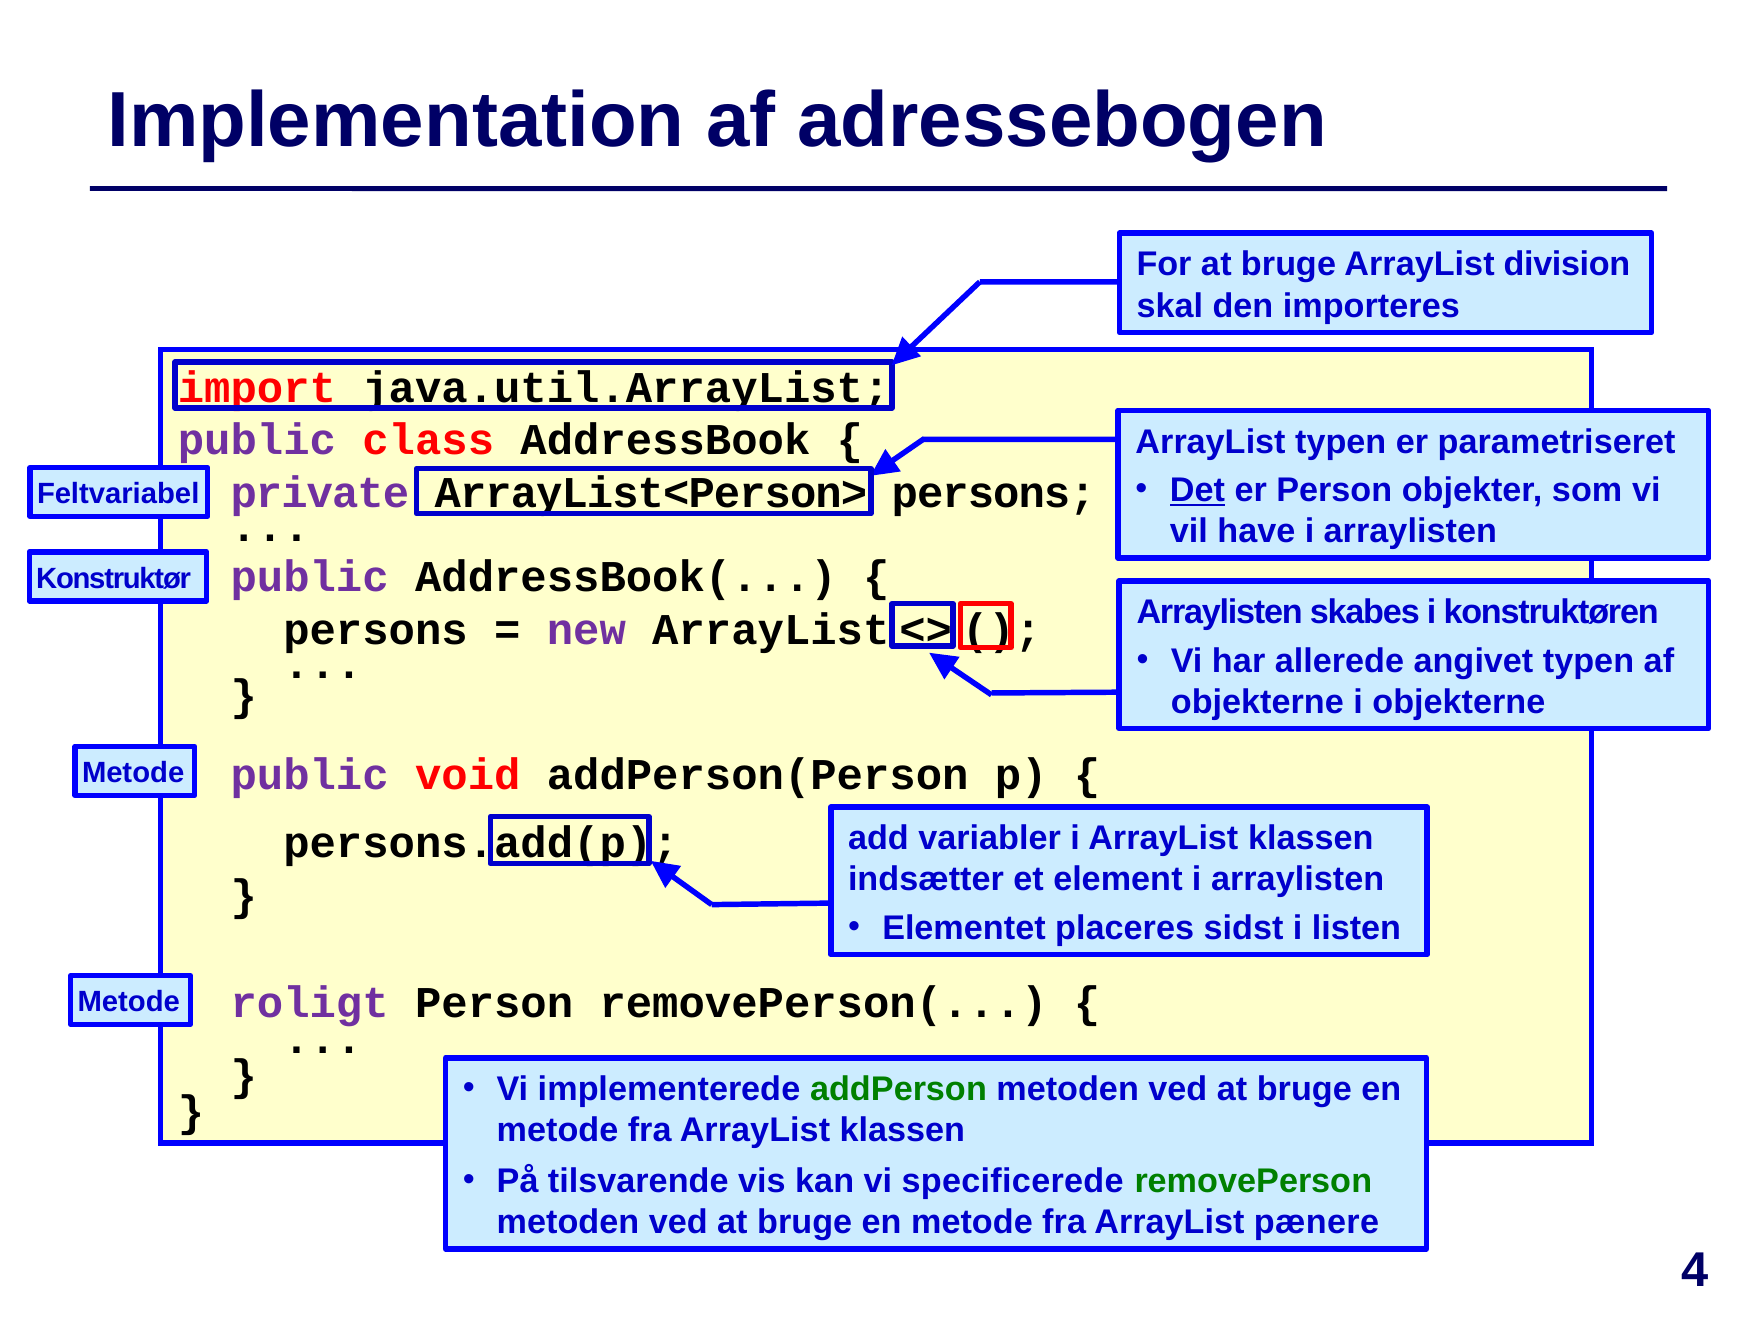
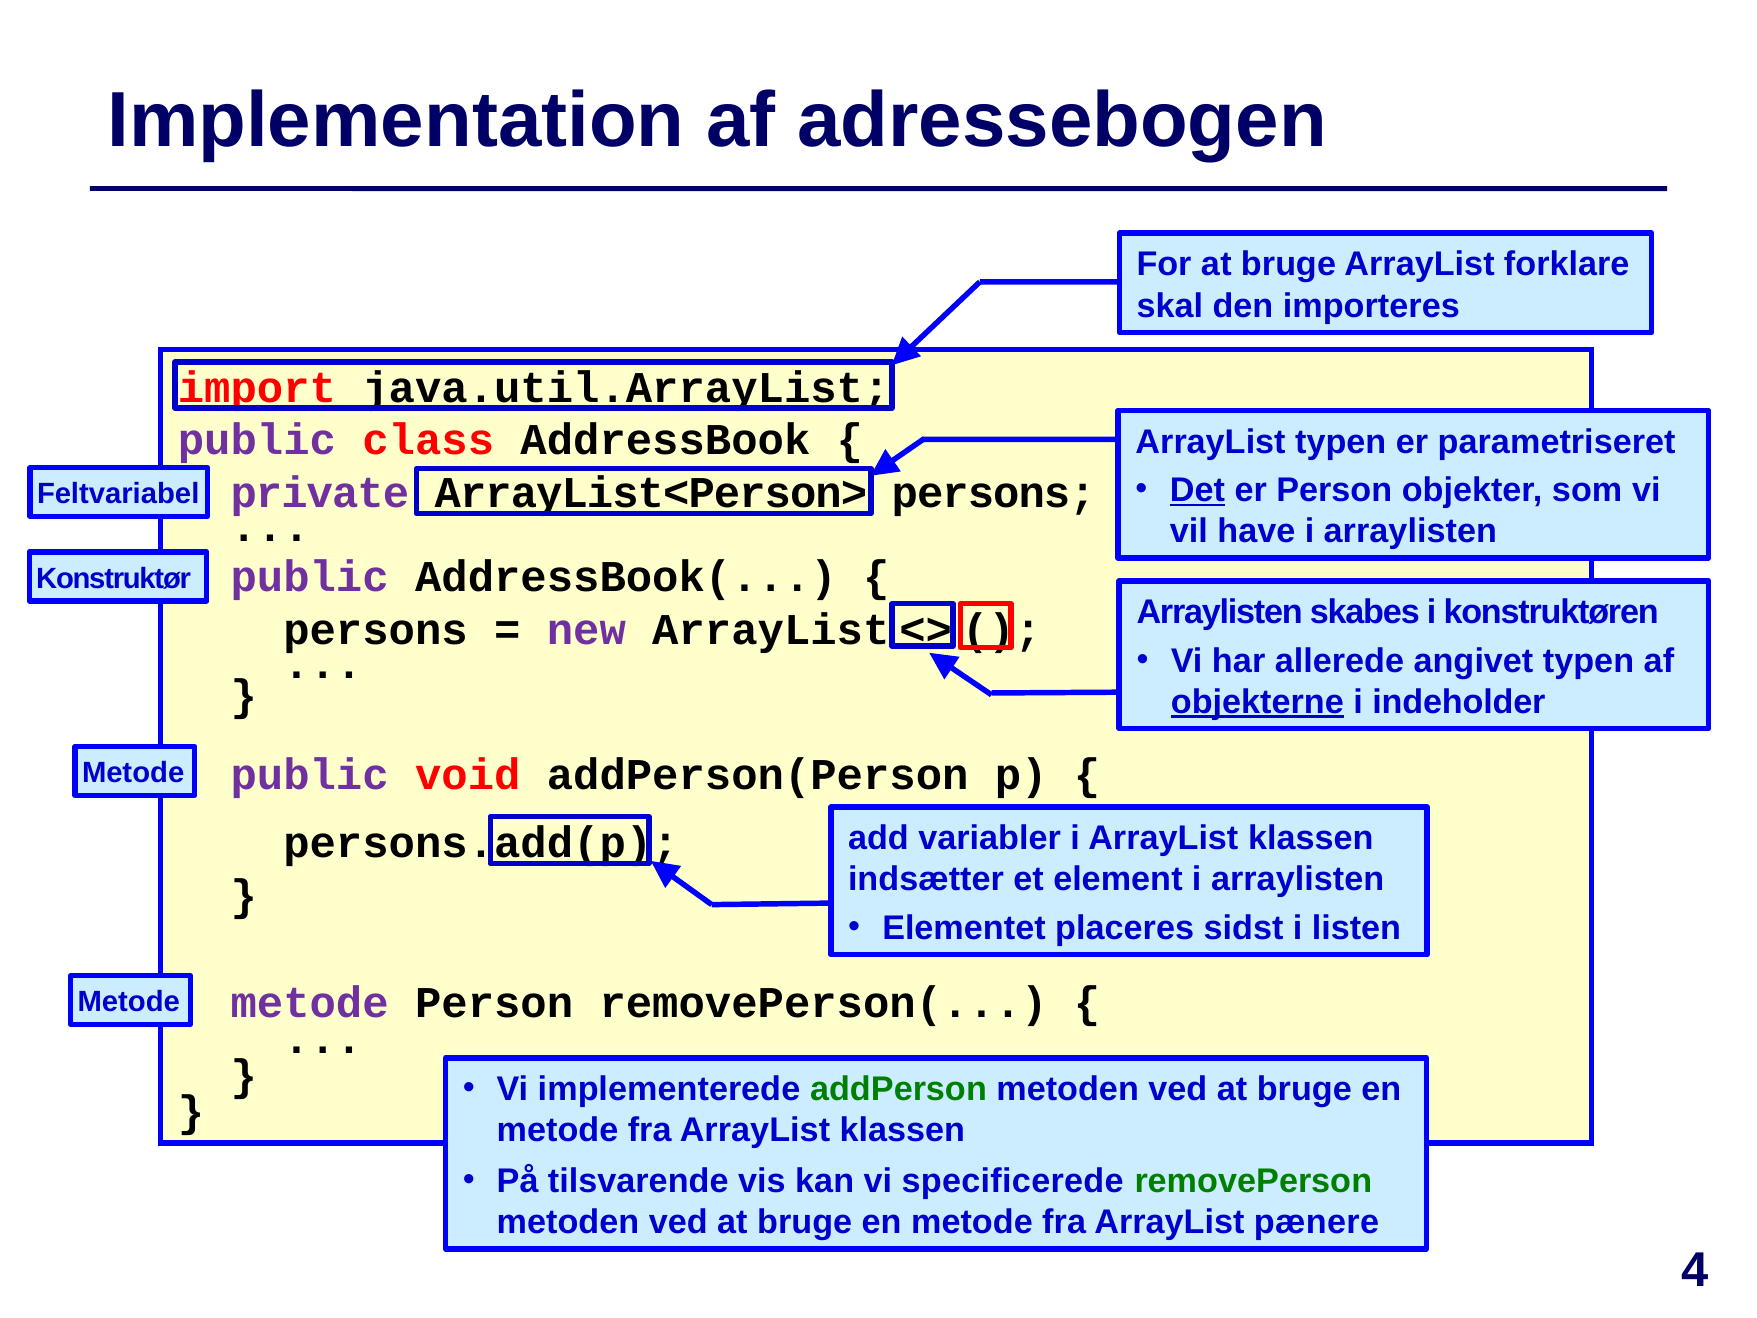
division: division -> forklare (1567, 265)
objekterne underline: none -> present (1257, 702)
i objekterne: objekterne -> indeholder (1459, 702)
roligt: roligt -> metode (310, 1003)
